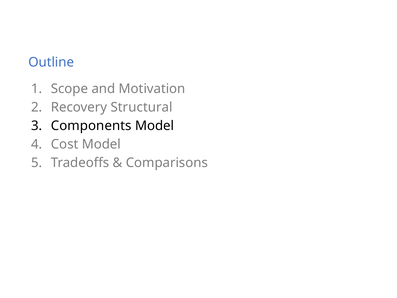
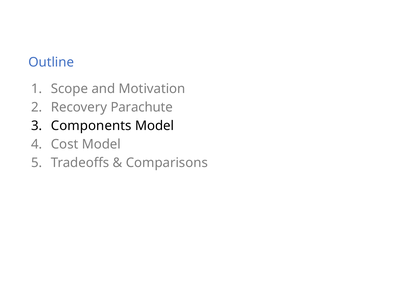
Structural: Structural -> Parachute (142, 107)
